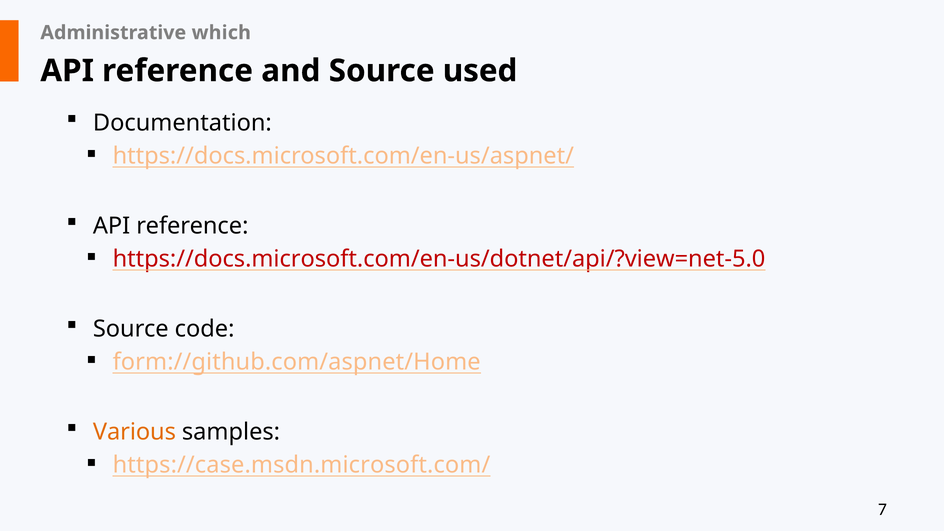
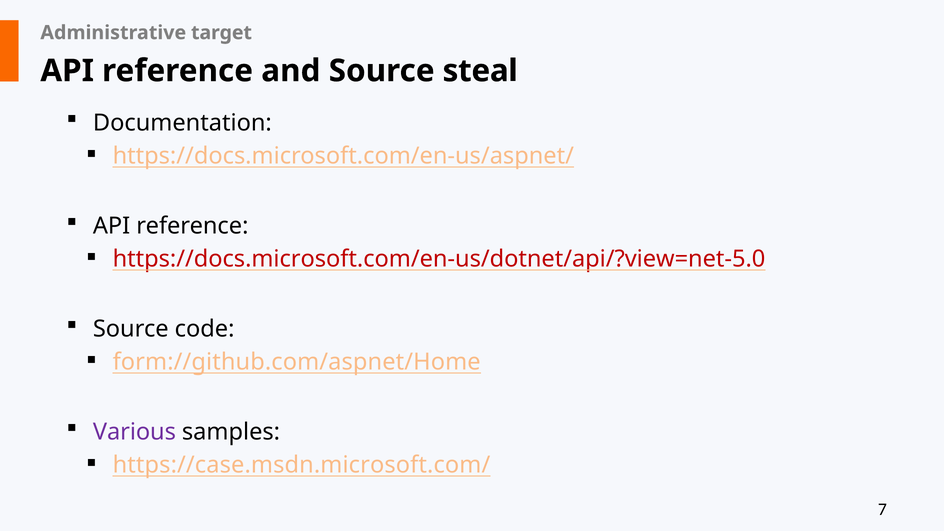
which: which -> target (221, 33)
used: used -> steal (480, 71)
Various colour: orange -> purple (134, 432)
